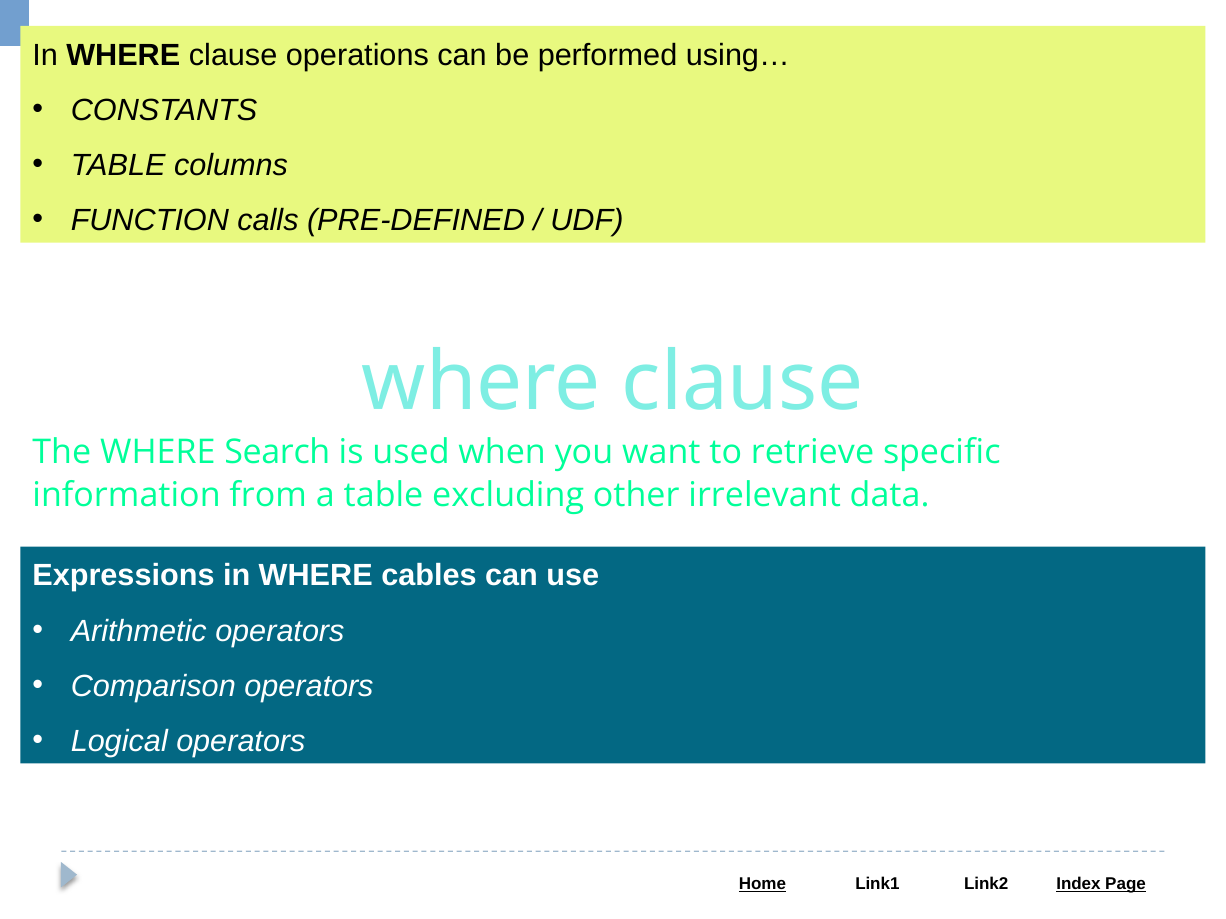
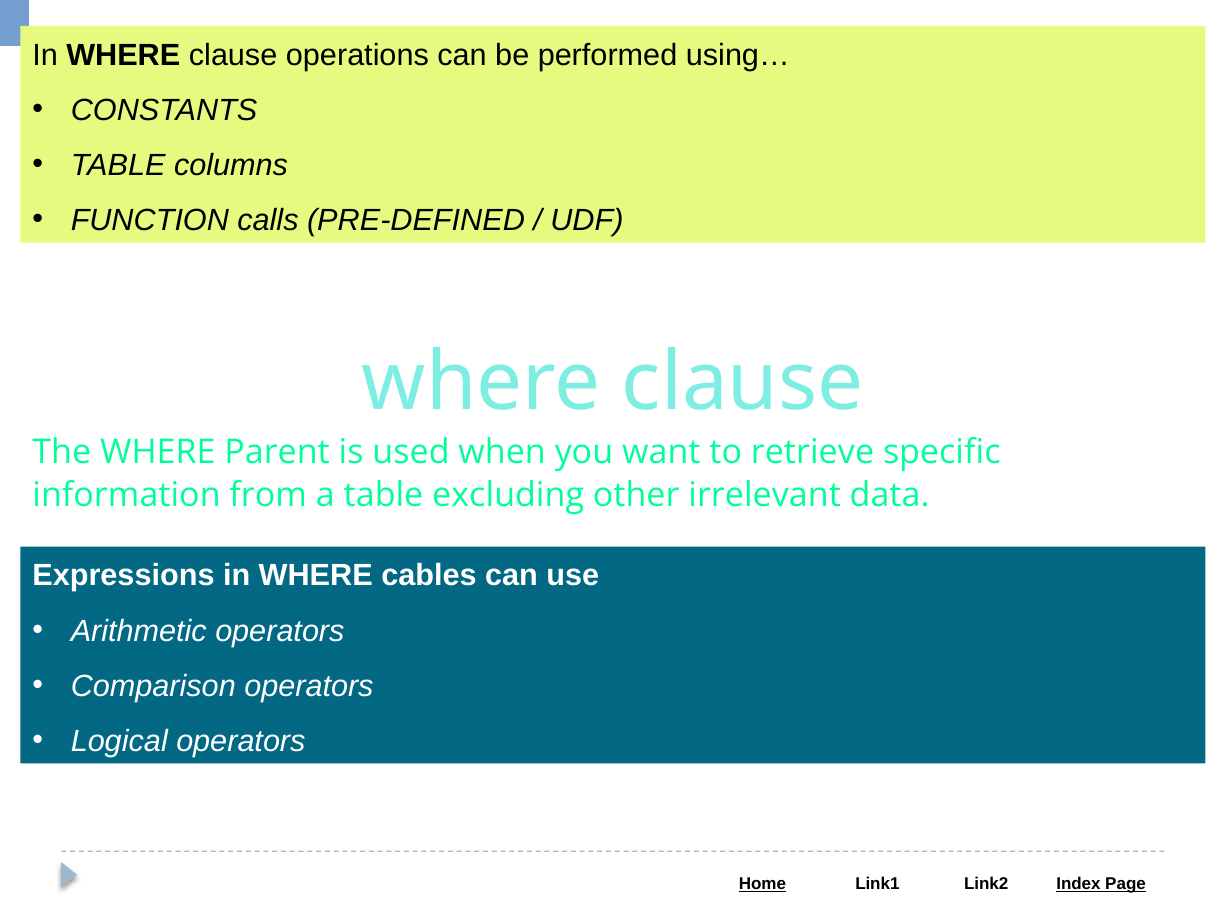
Search: Search -> Parent (277, 452)
